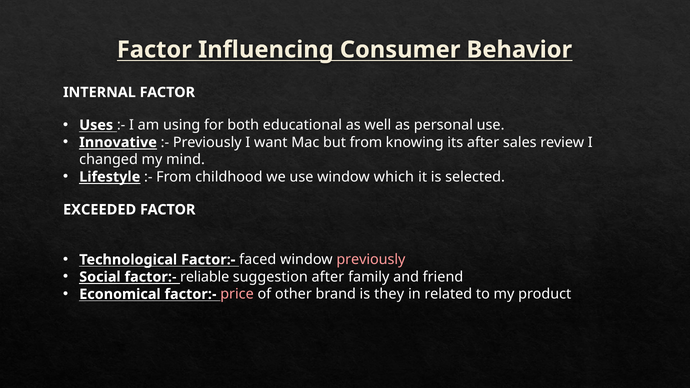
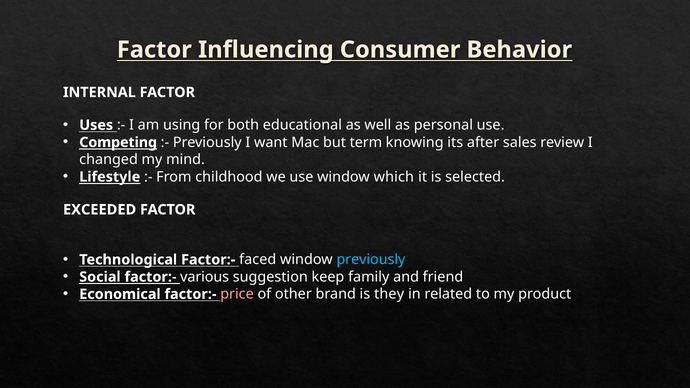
Innovative: Innovative -> Competing (118, 142)
but from: from -> term (366, 142)
previously colour: pink -> light blue (371, 260)
reliable: reliable -> various (205, 277)
suggestion after: after -> keep (328, 277)
